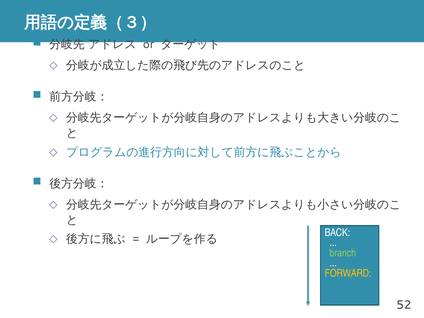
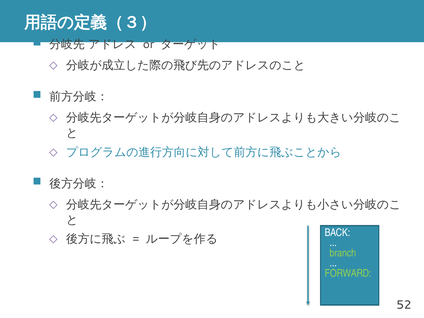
FORWARD colour: yellow -> light green (348, 273)
